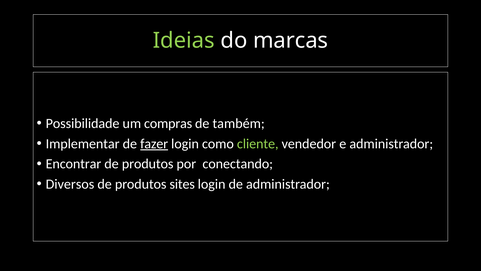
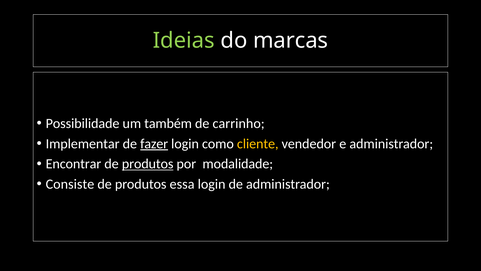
compras: compras -> também (168, 123)
também: também -> carrinho (239, 123)
cliente colour: light green -> yellow (258, 144)
produtos underline: none -> present (148, 164)
conectando: conectando -> modalidade (238, 164)
Diversos: Diversos -> Consiste (70, 184)
sites: sites -> essa (182, 184)
